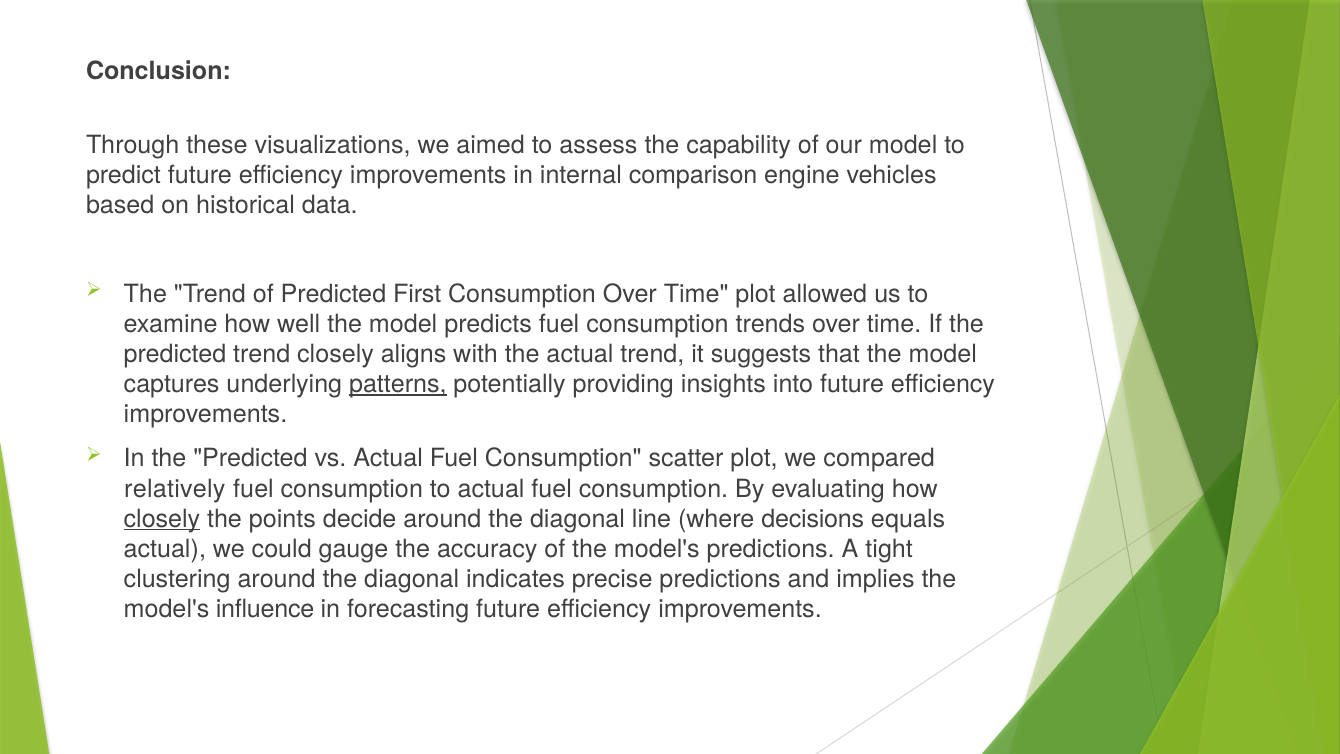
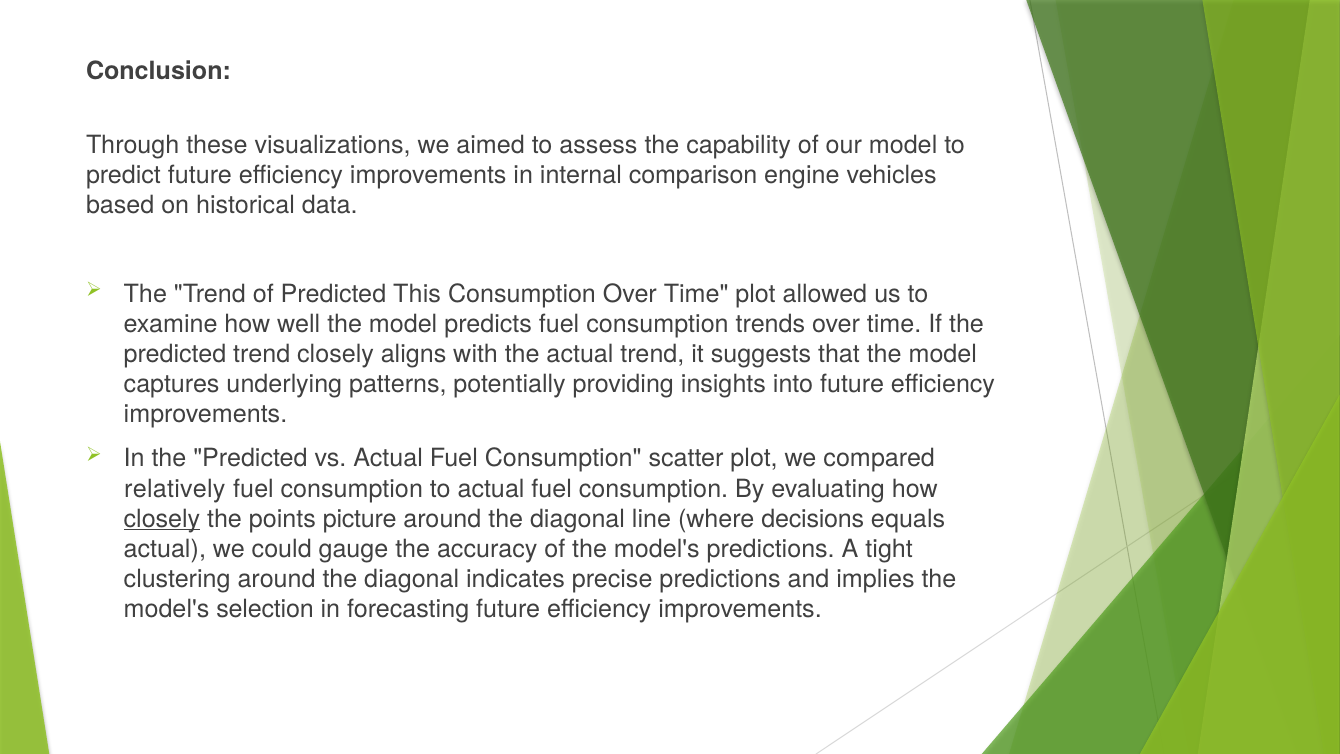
First: First -> This (417, 294)
patterns underline: present -> none (398, 384)
decide: decide -> picture (360, 519)
influence: influence -> selection (265, 609)
